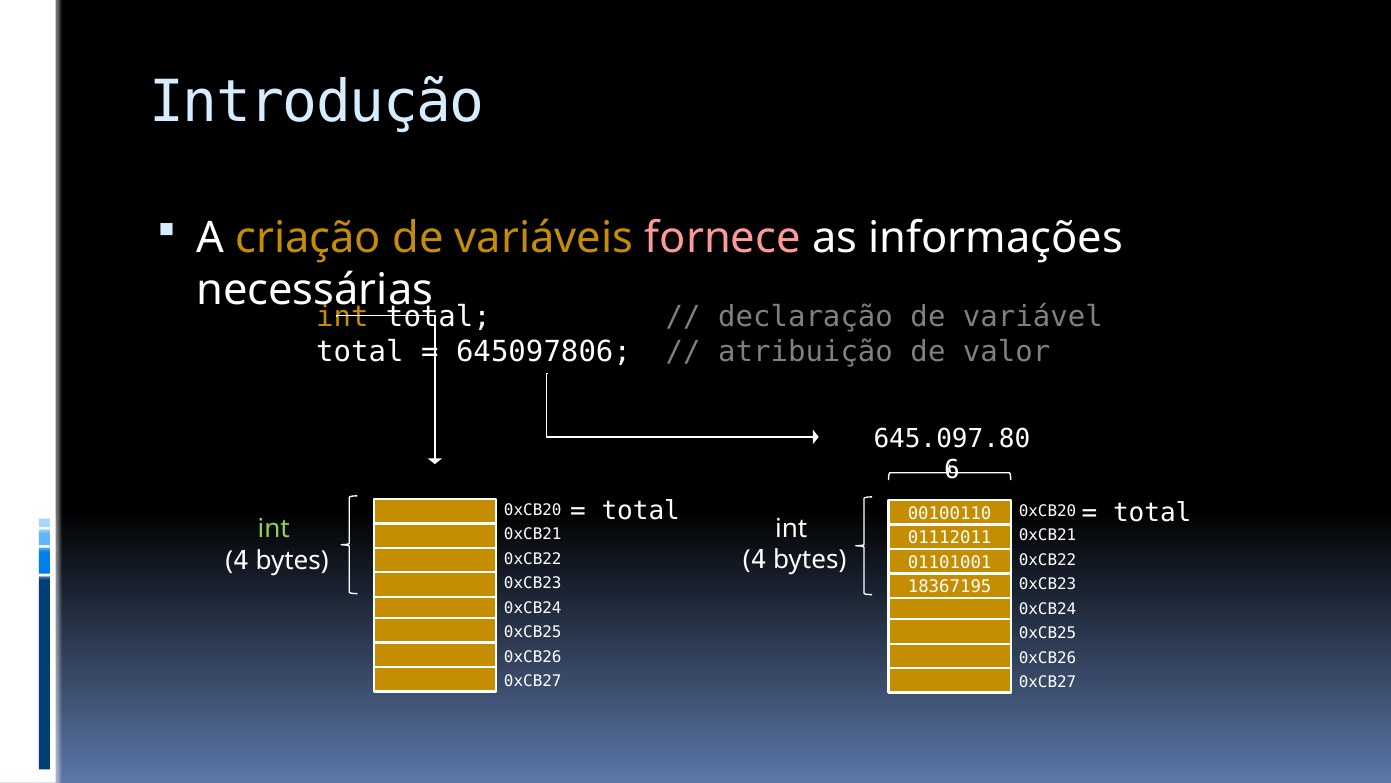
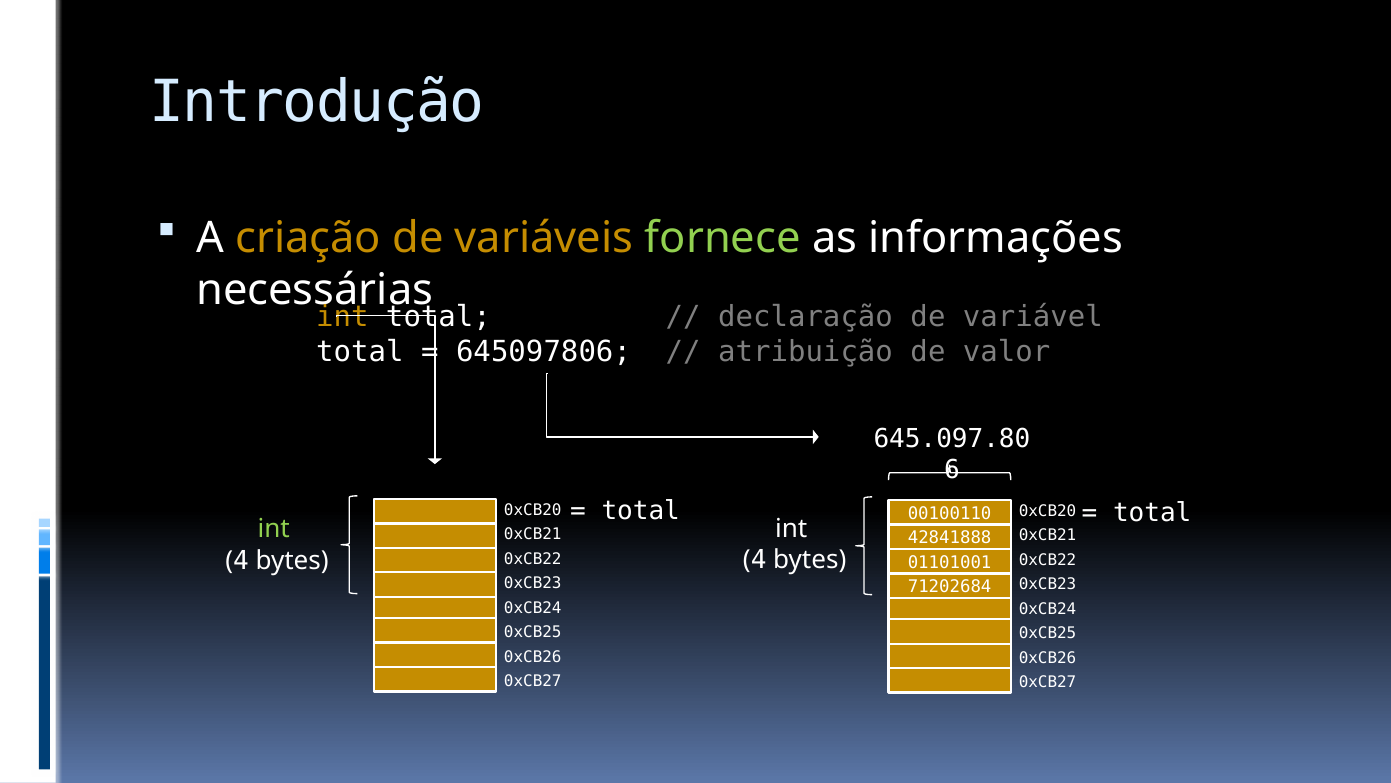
fornece colour: pink -> light green (723, 238)
01112011: 01112011 -> 42841888 (950, 537)
18367195: 18367195 -> 71202684 (950, 586)
